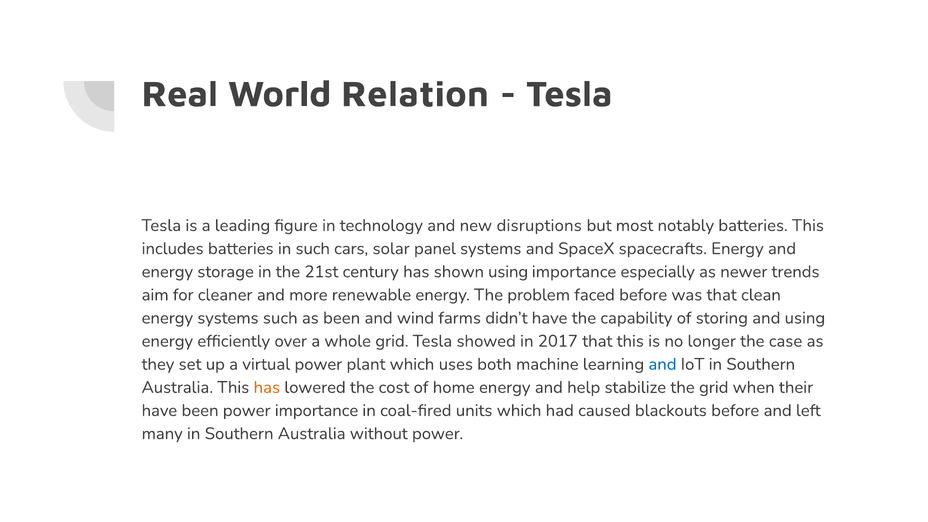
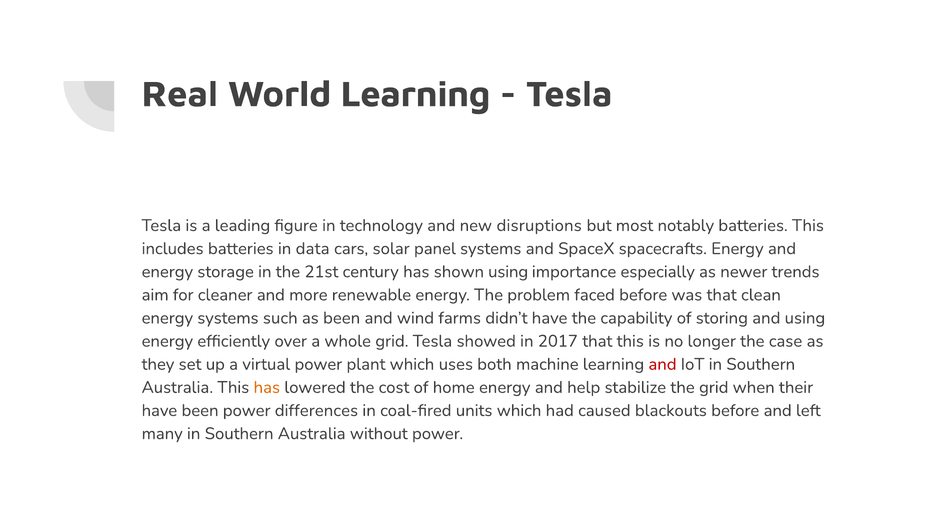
World Relation: Relation -> Learning (415, 94)
in such: such -> data (313, 249)
and colour: blue -> red (662, 364)
power importance: importance -> differences (316, 410)
